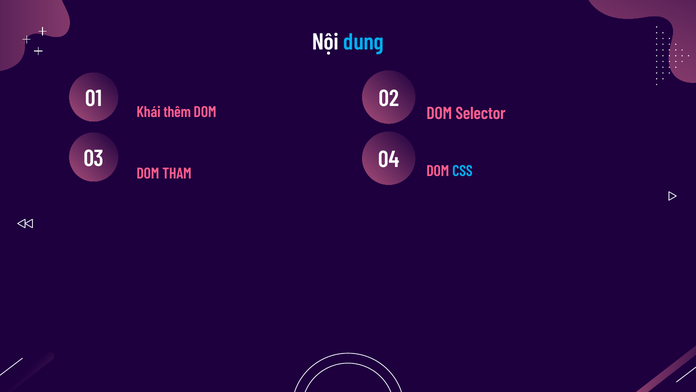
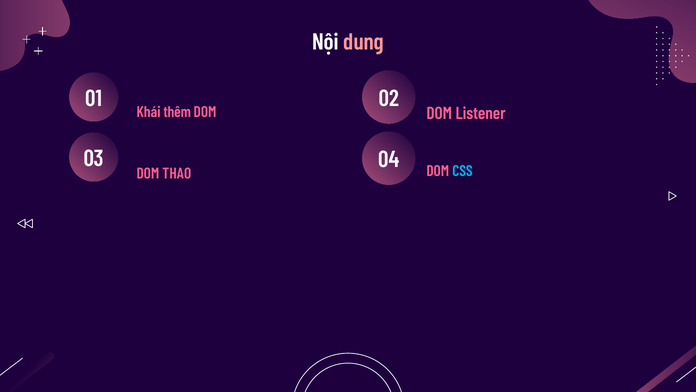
dung colour: light blue -> pink (364, 42)
Selector: Selector -> Listener (481, 113)
THAM: THAM -> THAO (177, 173)
